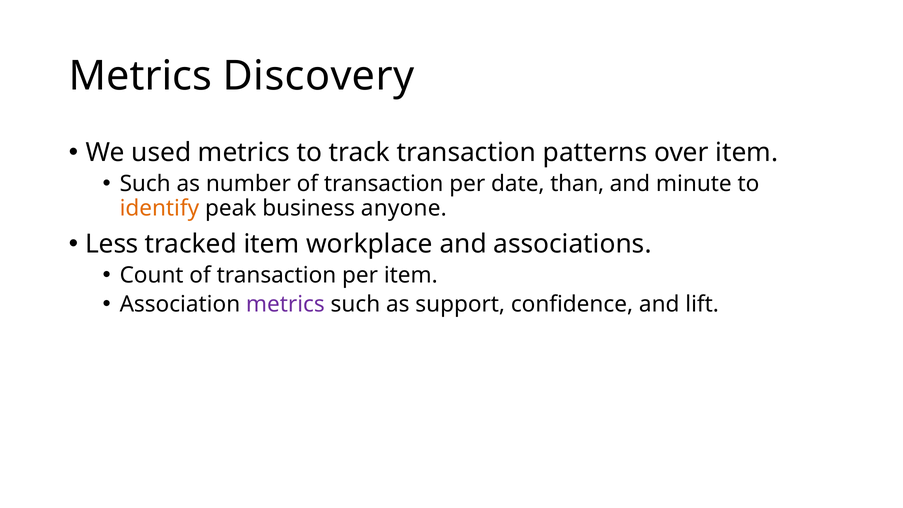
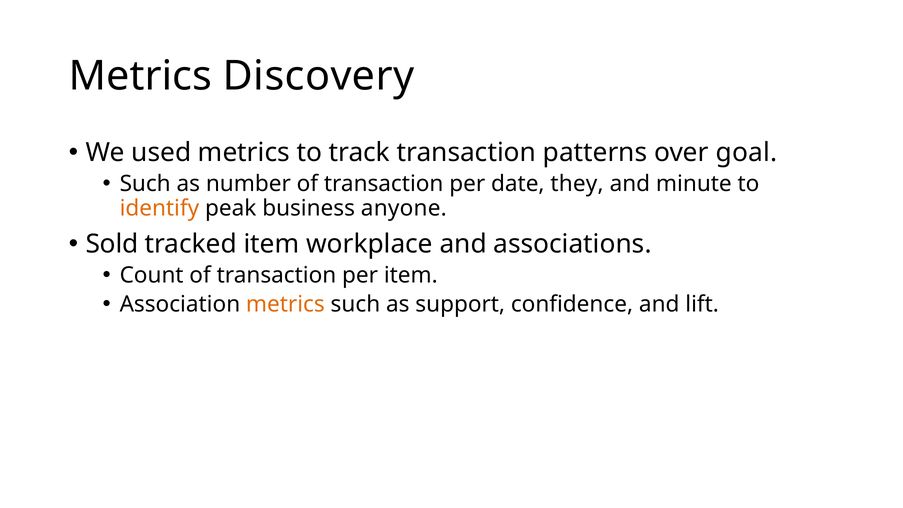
over item: item -> goal (747, 153)
than: than -> they (577, 184)
Less: Less -> Sold (112, 244)
metrics colour: purple -> orange (285, 304)
